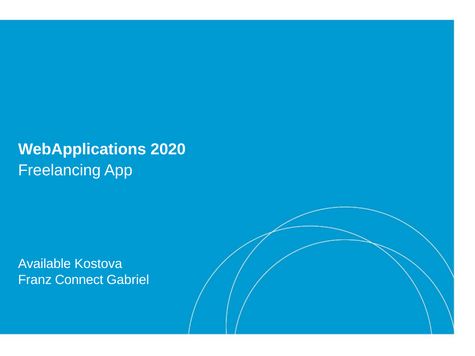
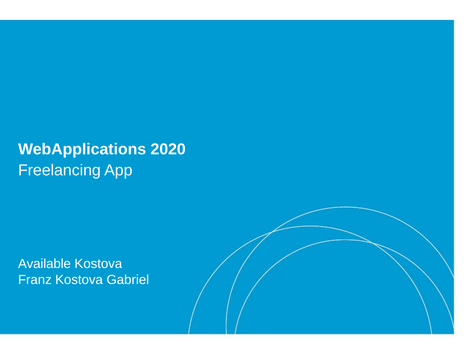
Franz Connect: Connect -> Kostova (79, 280)
